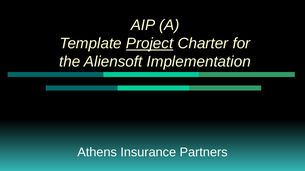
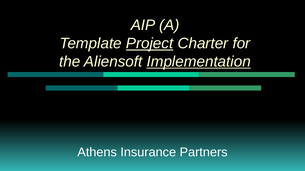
Implementation underline: none -> present (199, 62)
